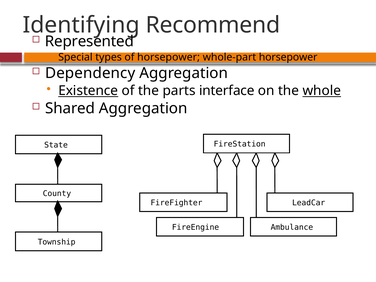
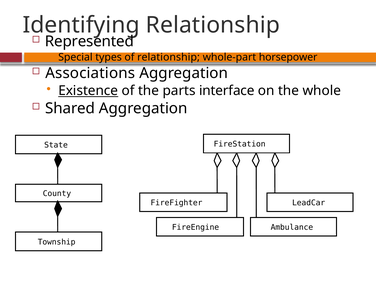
Recommend: Recommend -> Relationship (213, 25)
of horsepower: horsepower -> relationship (169, 57)
Dependency: Dependency -> Associations (90, 73)
whole underline: present -> none (322, 91)
